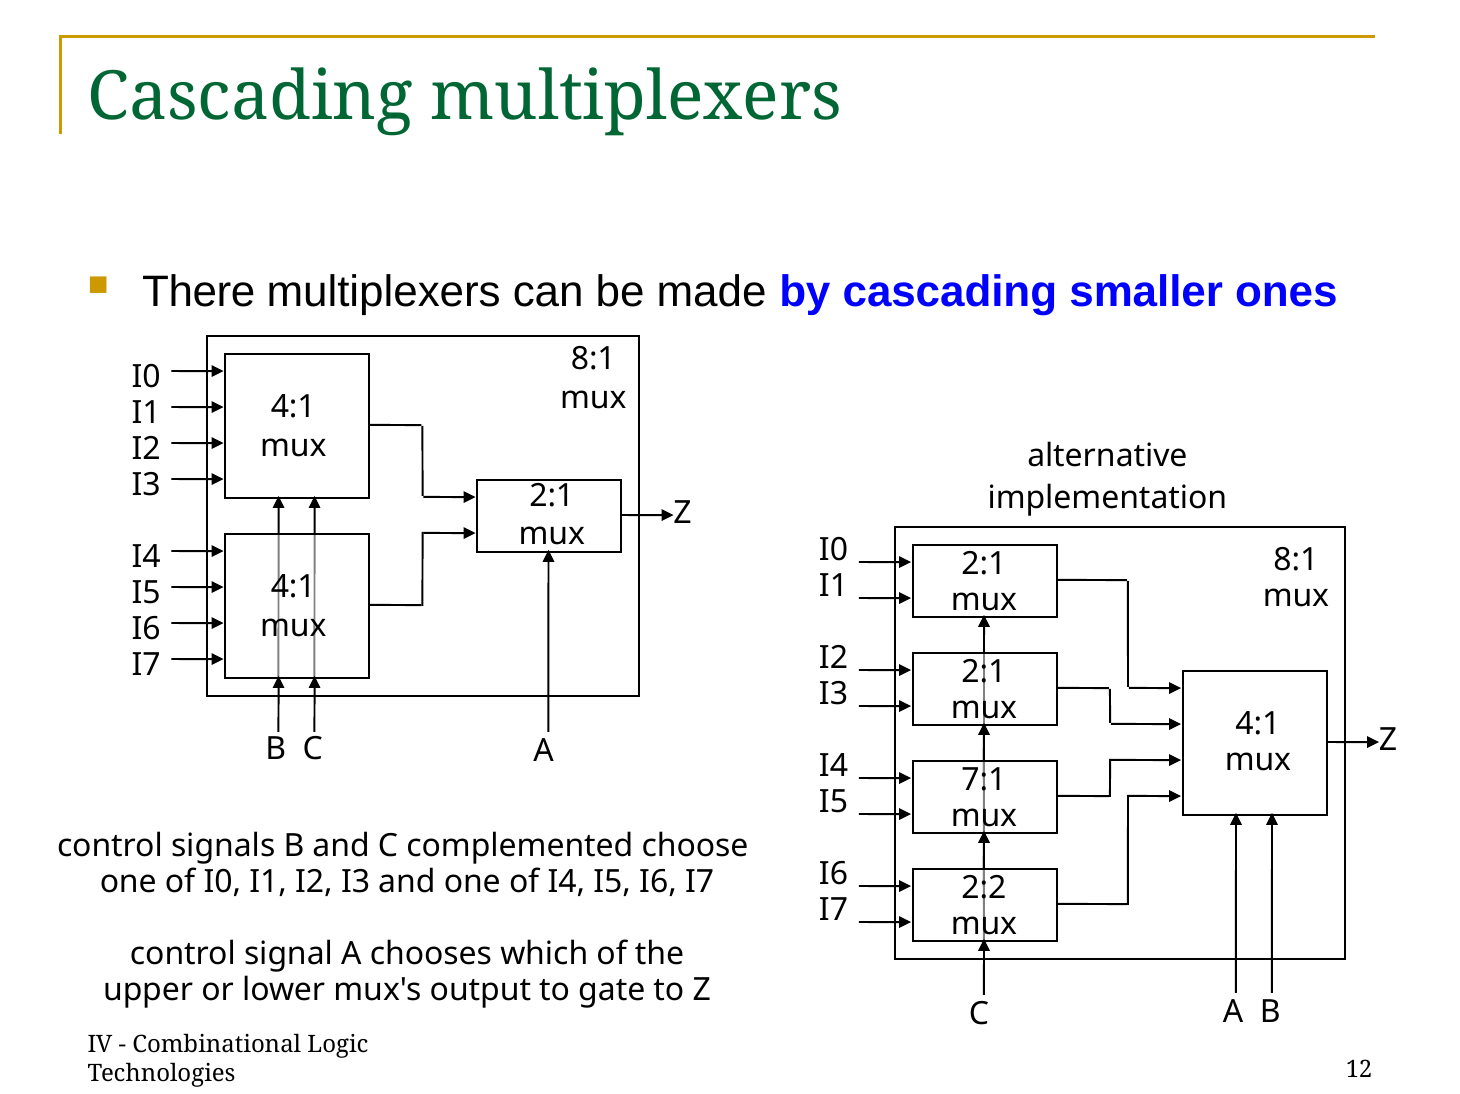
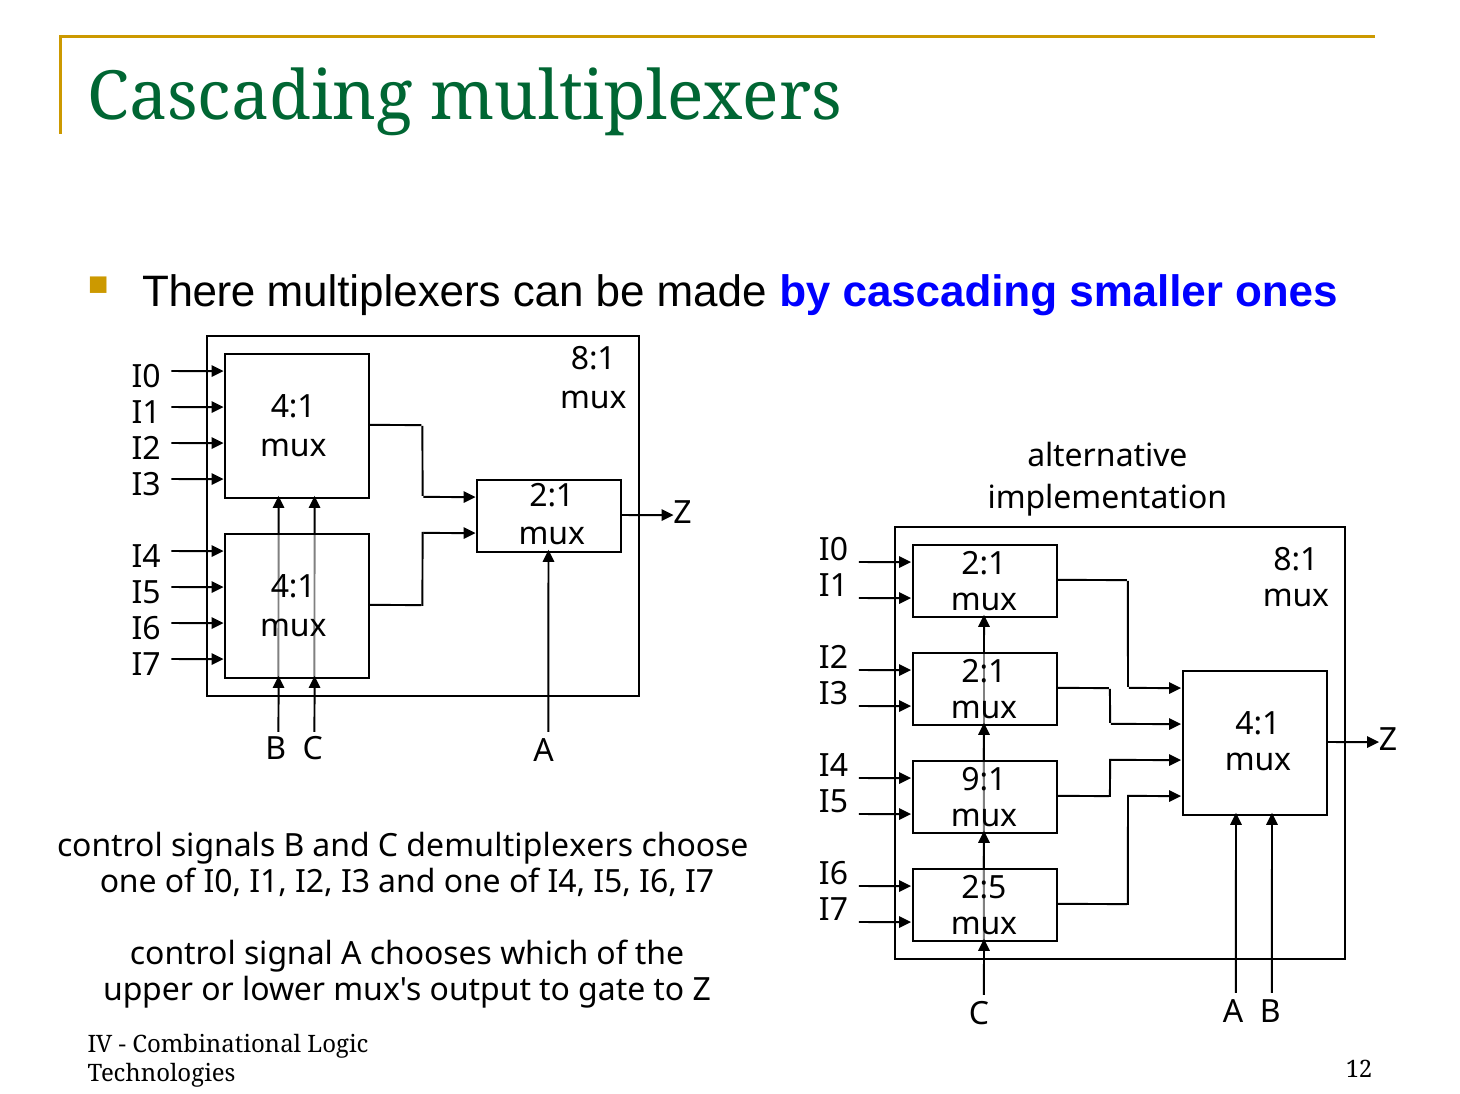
7:1: 7:1 -> 9:1 (984, 780)
complemented: complemented -> demultiplexers (520, 846)
2:2: 2:2 -> 2:5 (984, 888)
